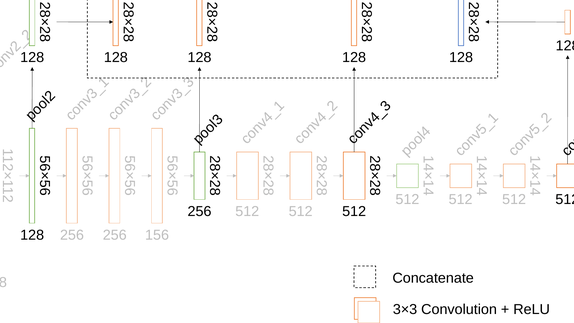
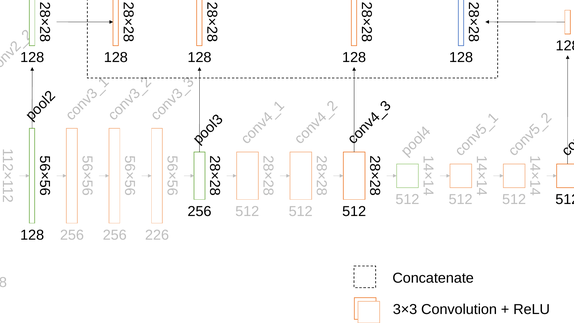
156: 156 -> 226 (157, 235)
